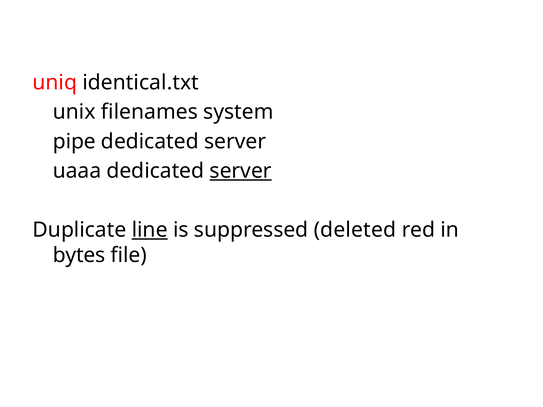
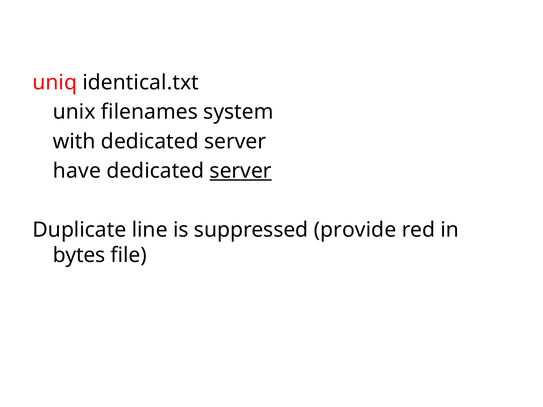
pipe: pipe -> with (74, 142)
uaaa: uaaa -> have (77, 171)
line underline: present -> none (150, 230)
deleted: deleted -> provide (355, 230)
